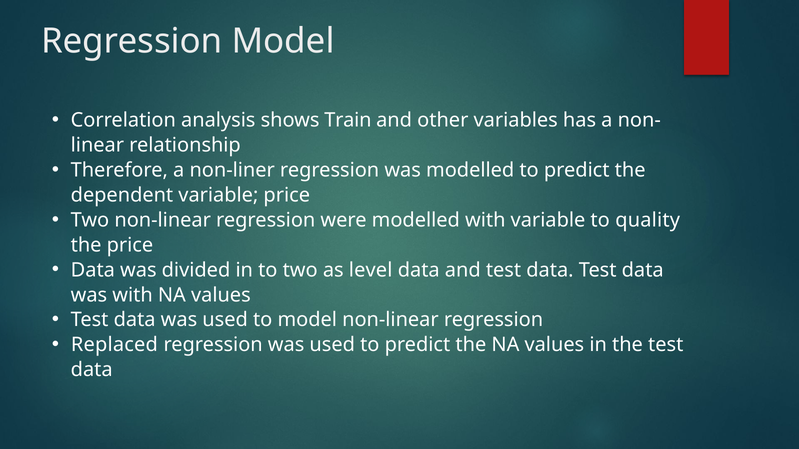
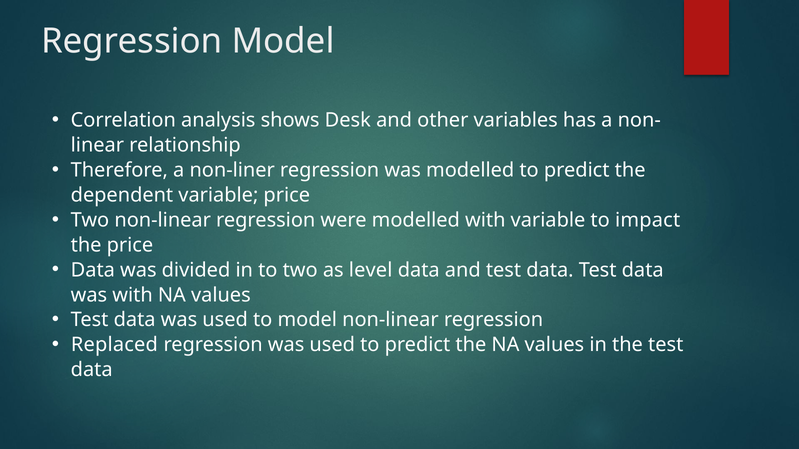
Train: Train -> Desk (348, 120)
quality: quality -> impact (648, 220)
